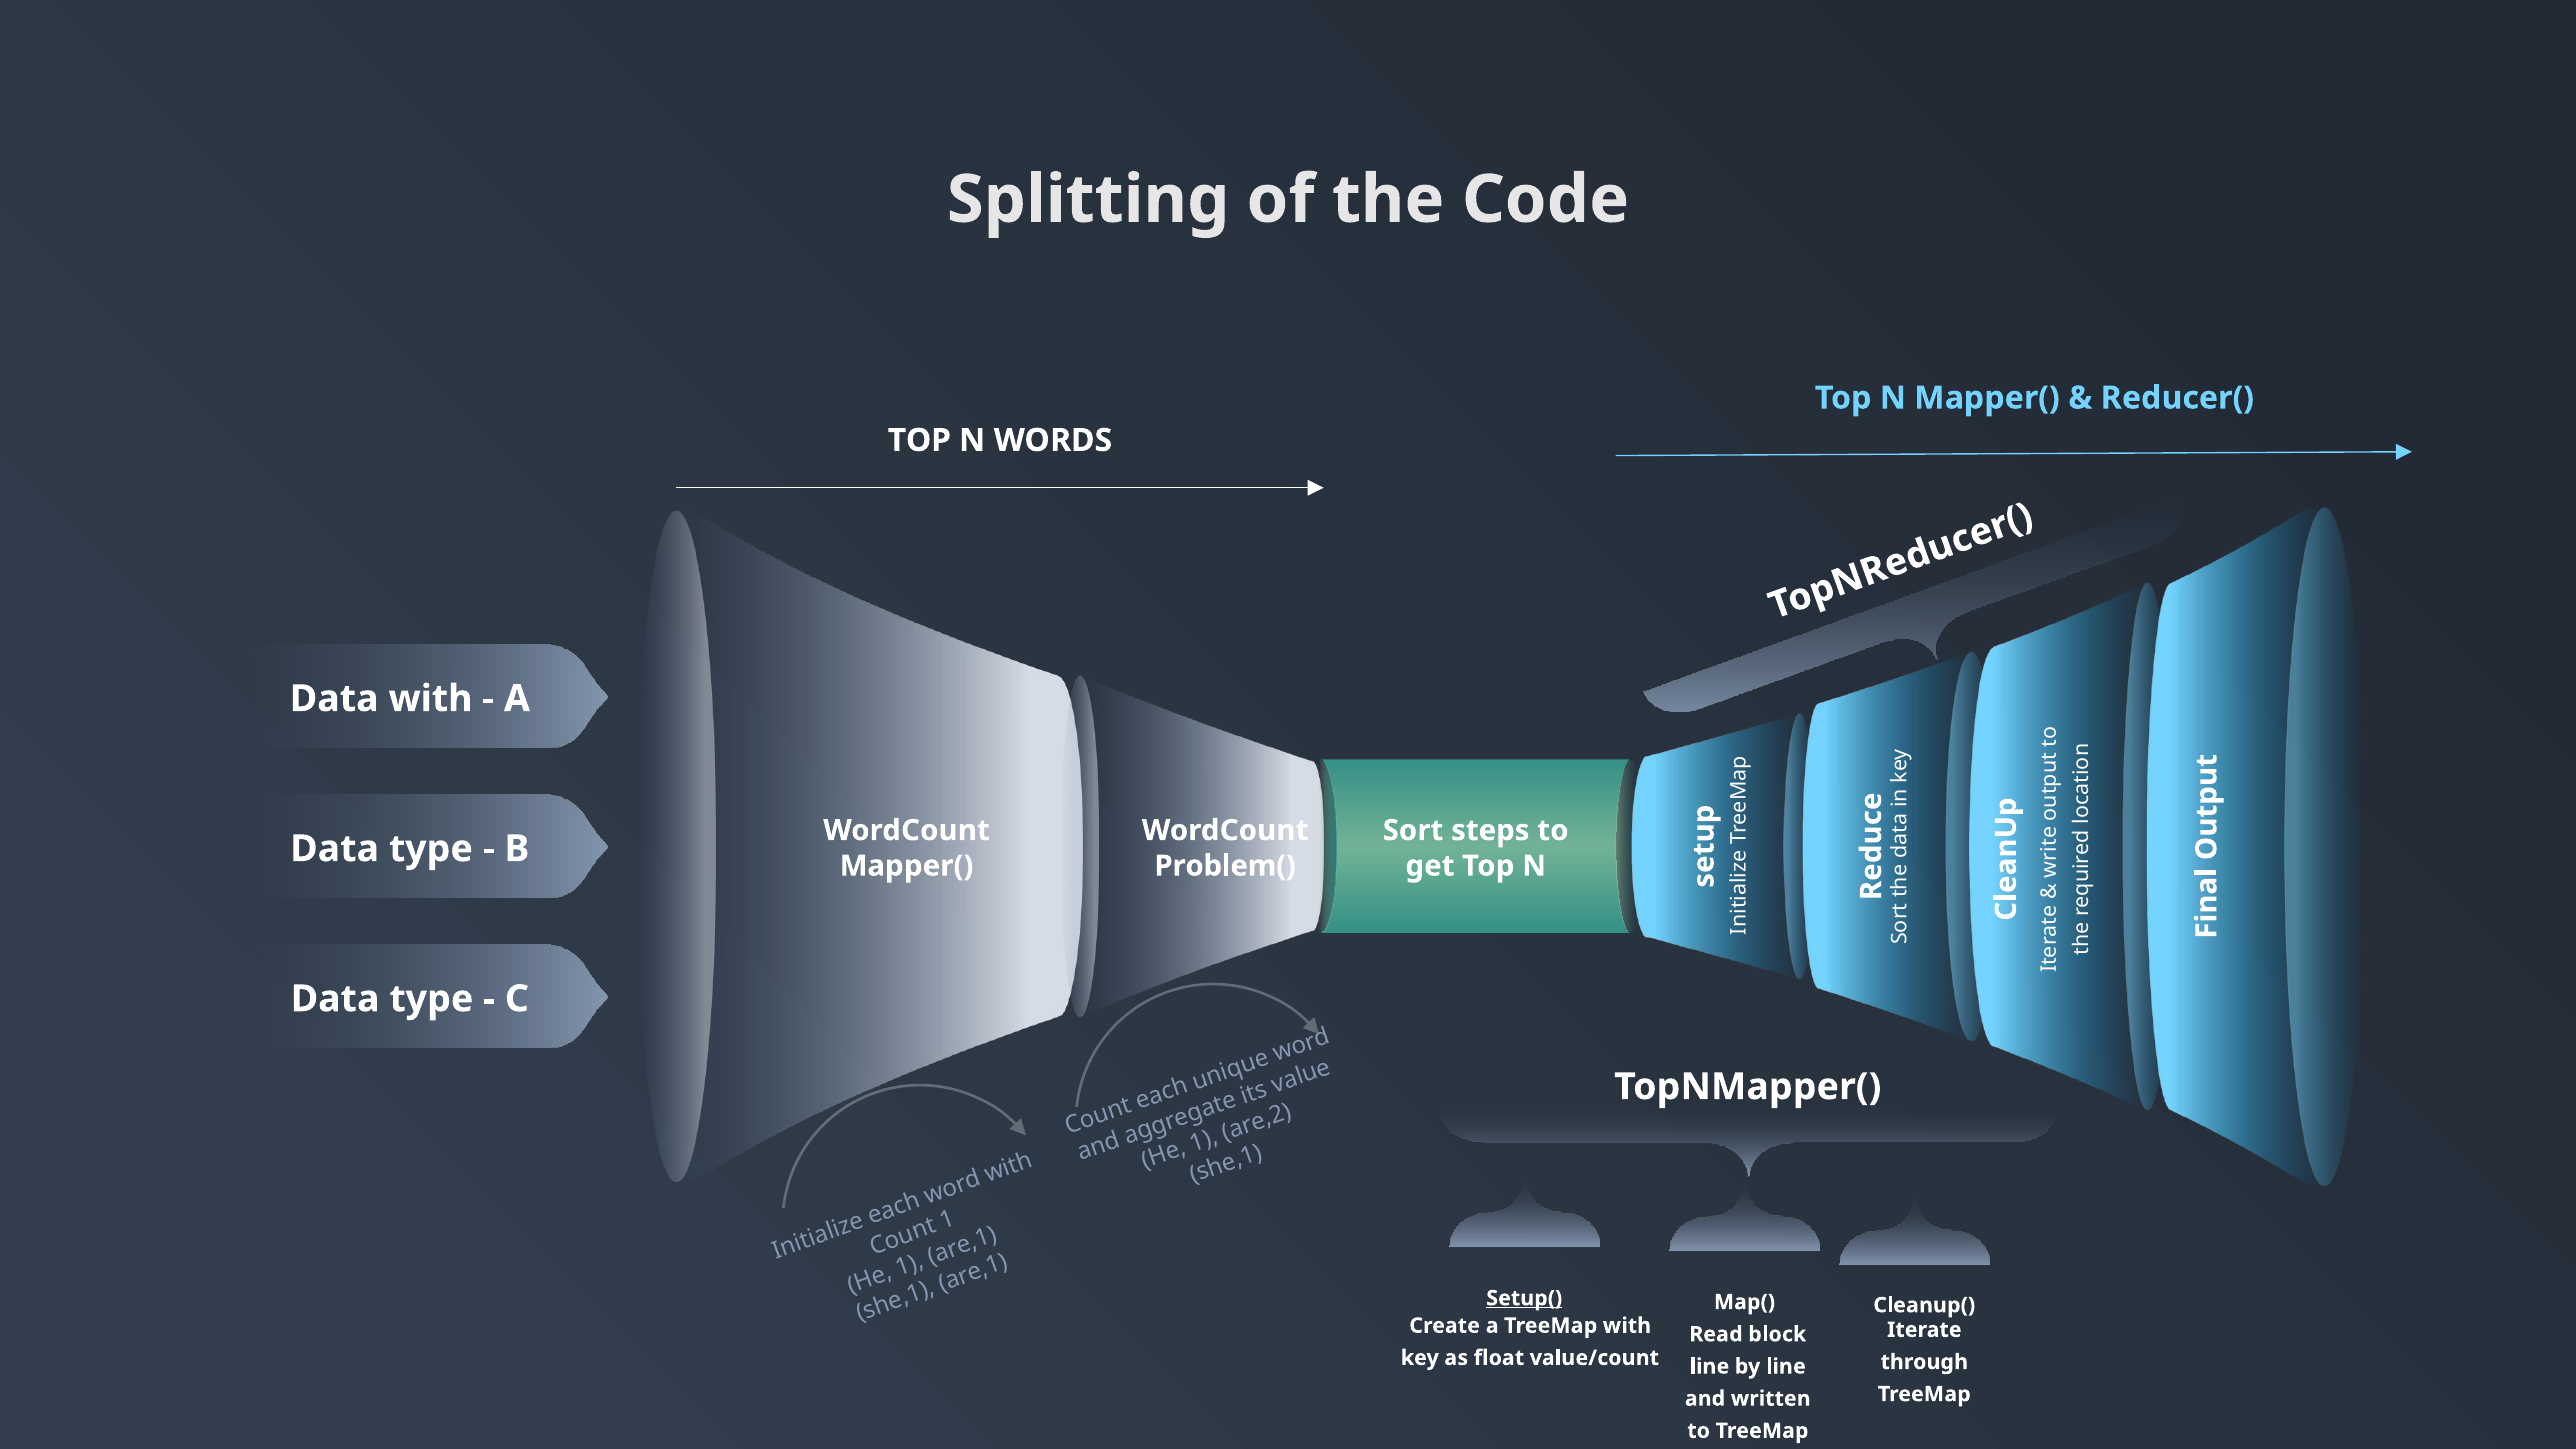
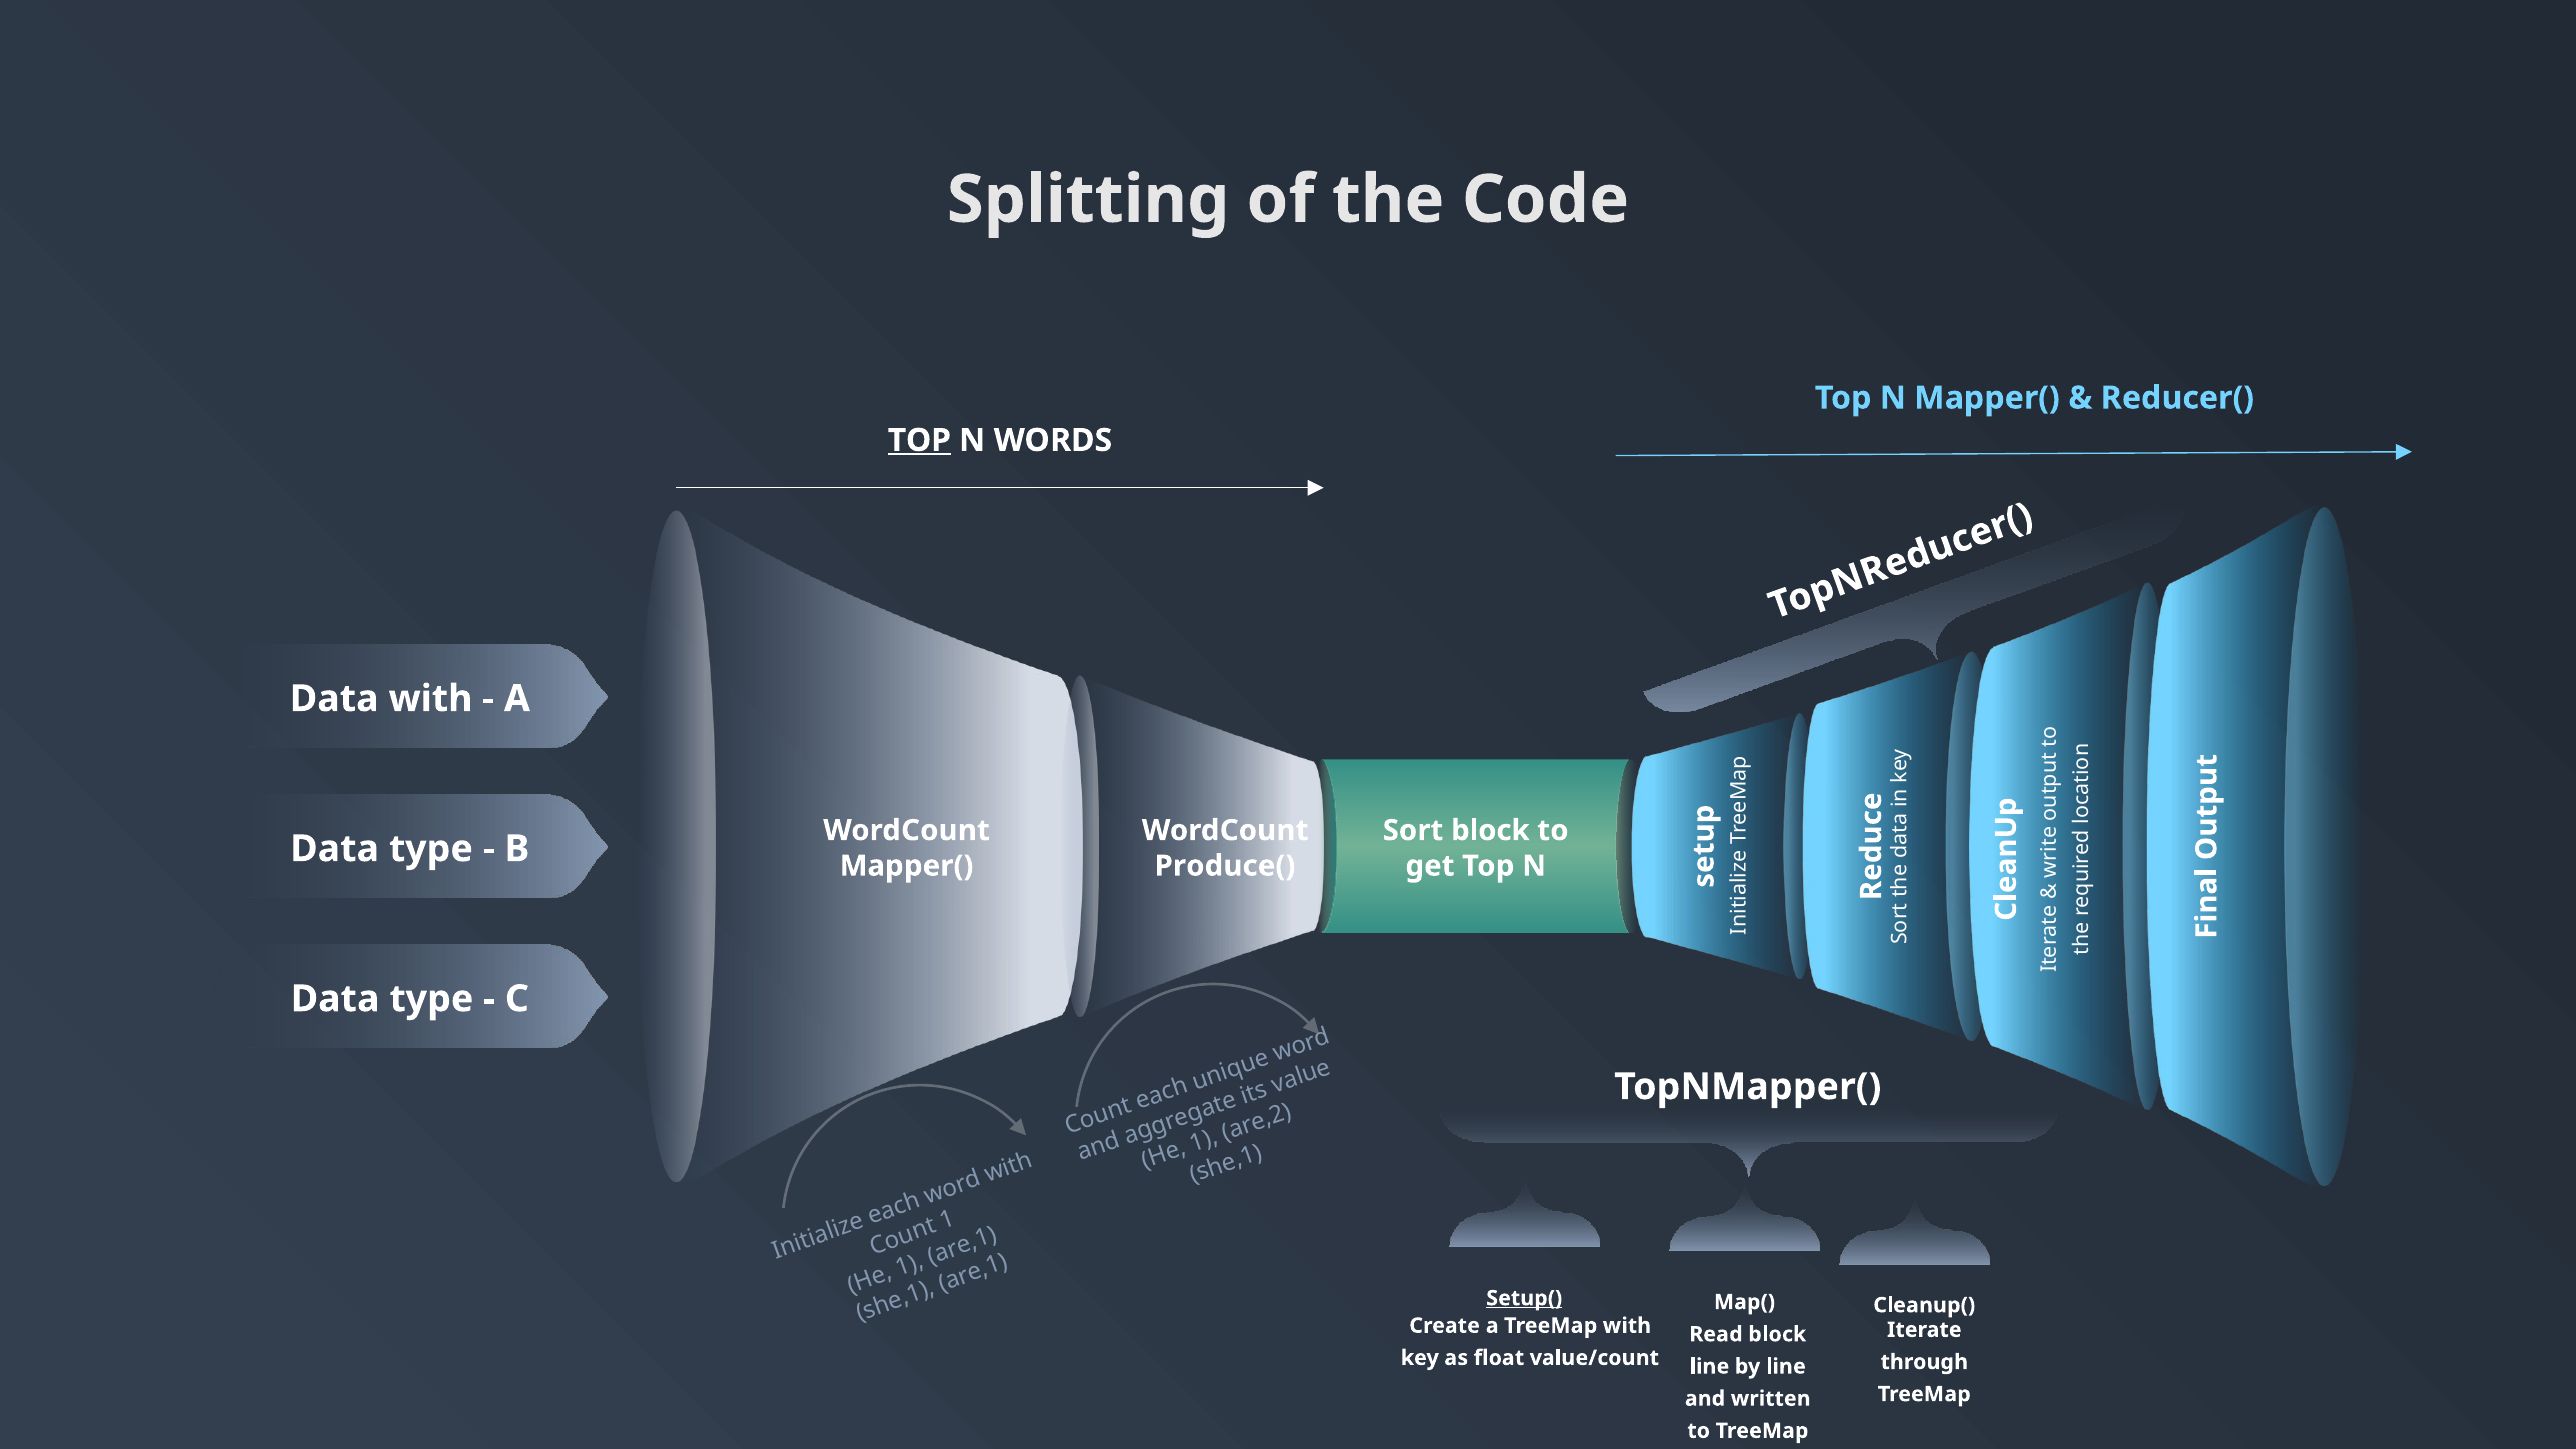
TOP underline: none -> present (919, 440)
Sort steps: steps -> block (1490, 830)
Problem(: Problem( -> Produce( (1225, 866)
